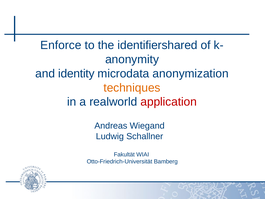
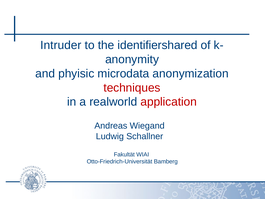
Enforce: Enforce -> Intruder (61, 45)
identity: identity -> phyisic (76, 73)
techniques colour: orange -> red (132, 88)
